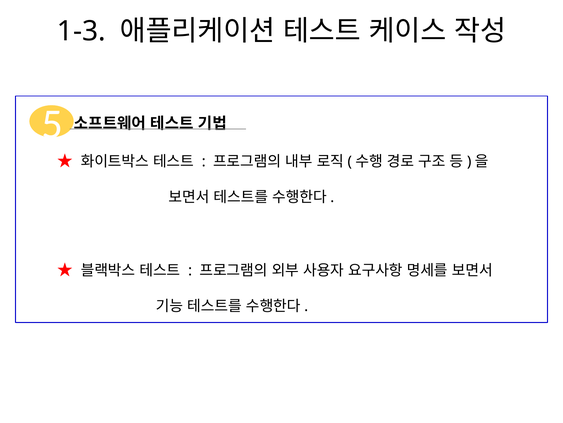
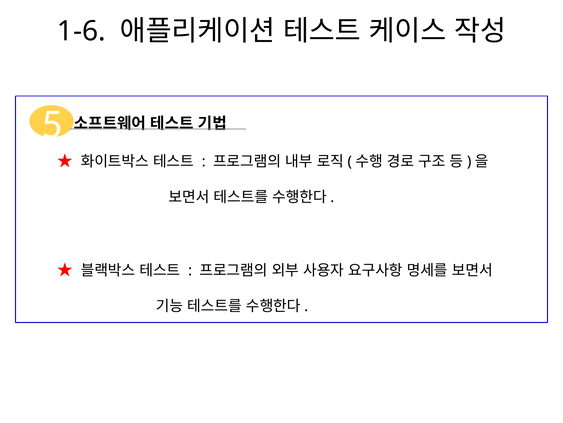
1-3: 1-3 -> 1-6 (81, 31)
